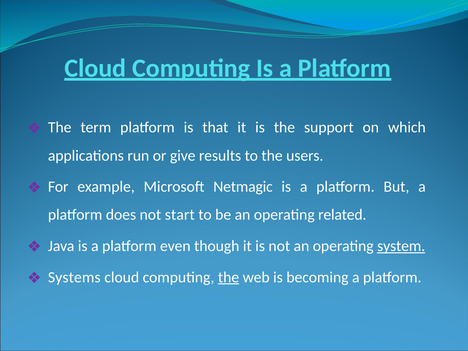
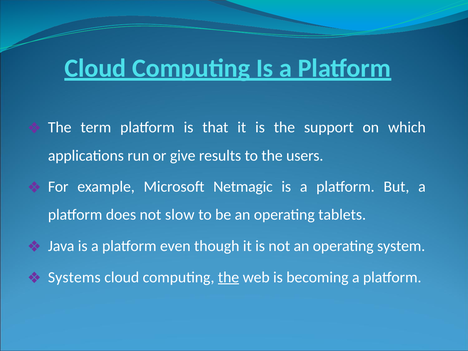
start: start -> slow (180, 215)
related: related -> tablets (342, 215)
system underline: present -> none (401, 246)
